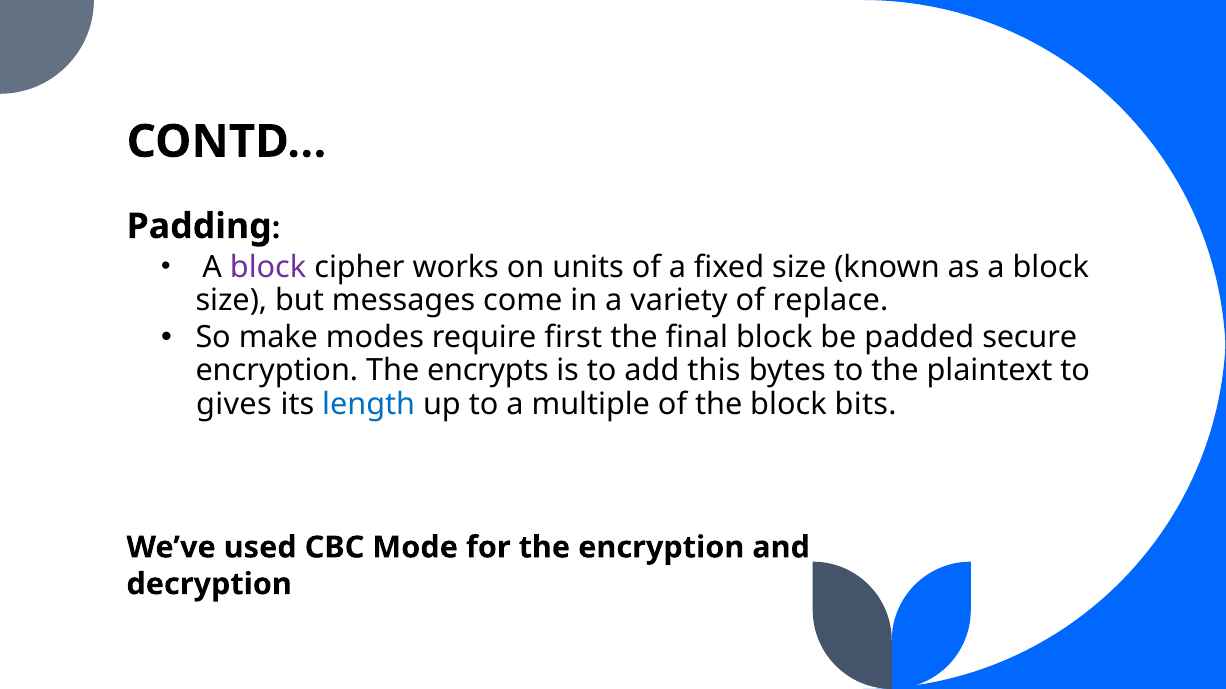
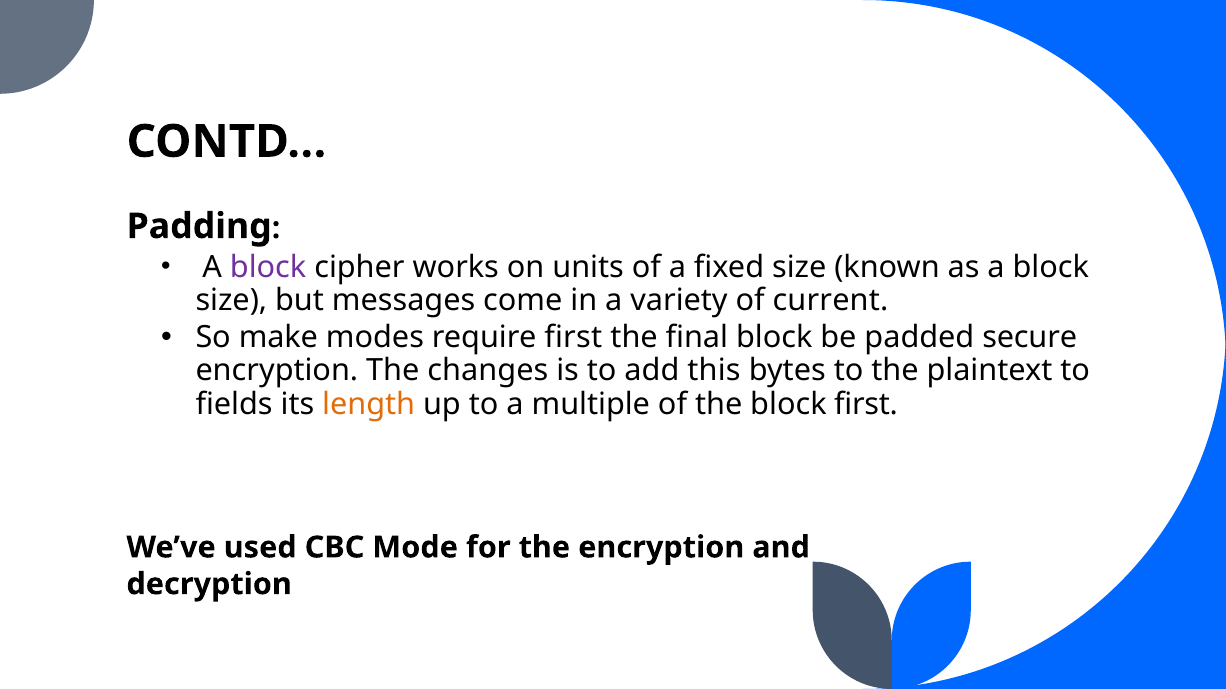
replace: replace -> current (830, 300)
encrypts: encrypts -> changes (488, 371)
gives: gives -> fields (234, 404)
length colour: blue -> orange (369, 404)
block bits: bits -> first (866, 404)
